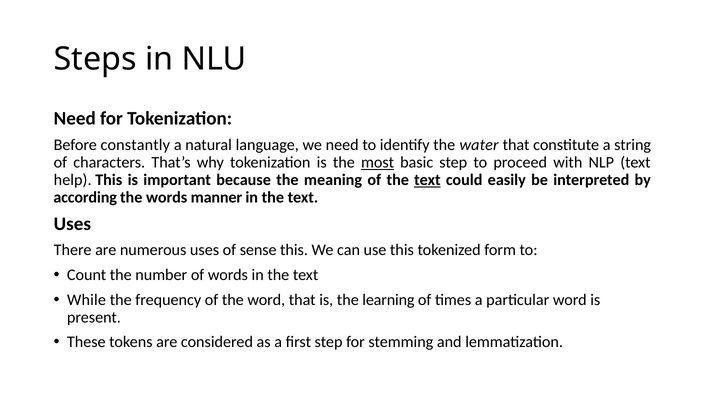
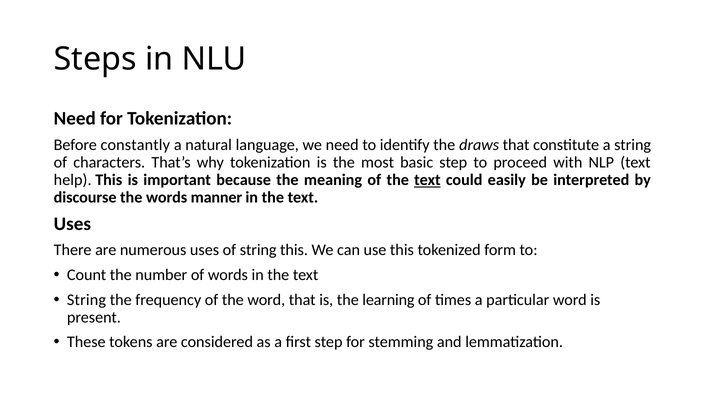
water: water -> draws (479, 145)
most underline: present -> none (378, 162)
according: according -> discourse (85, 197)
of sense: sense -> string (258, 250)
While: While -> String (86, 299)
